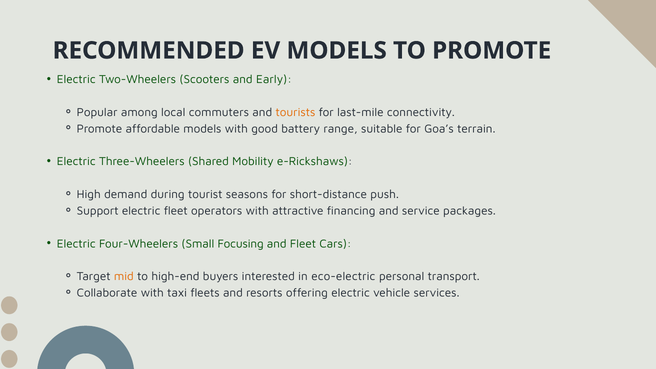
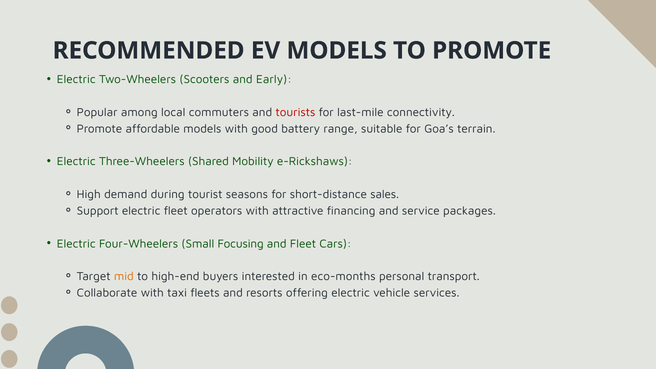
tourists colour: orange -> red (295, 112)
push: push -> sales (385, 194)
eco-electric: eco-electric -> eco-months (343, 276)
